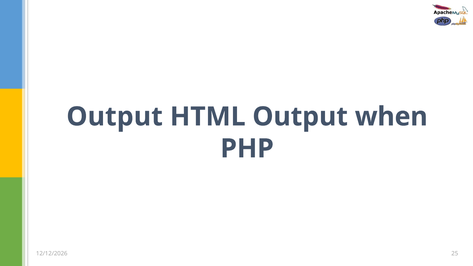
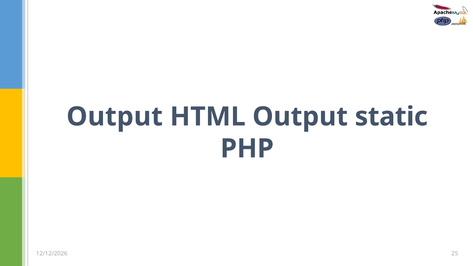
when: when -> static (391, 117)
